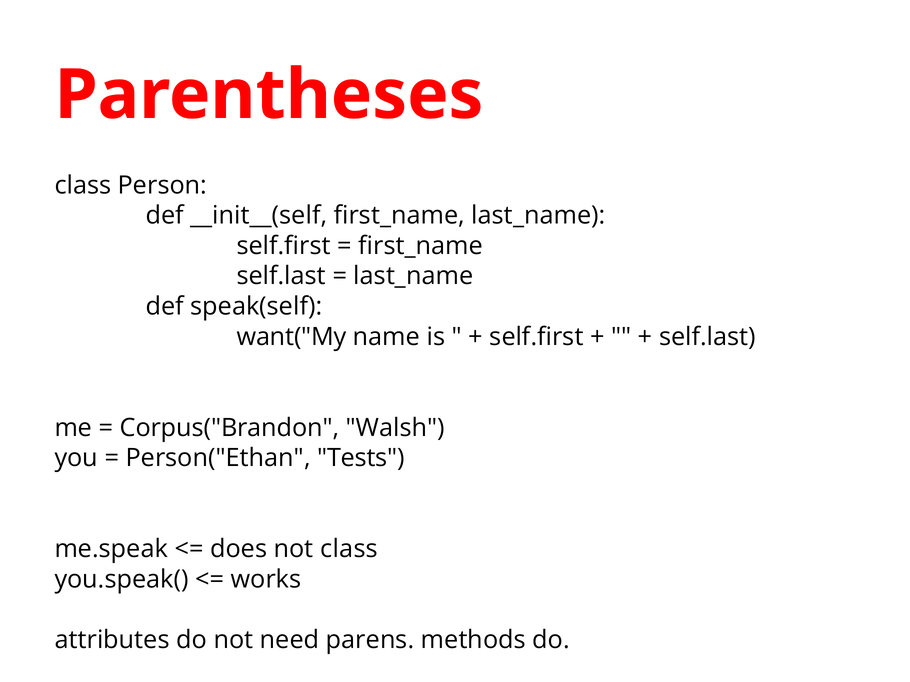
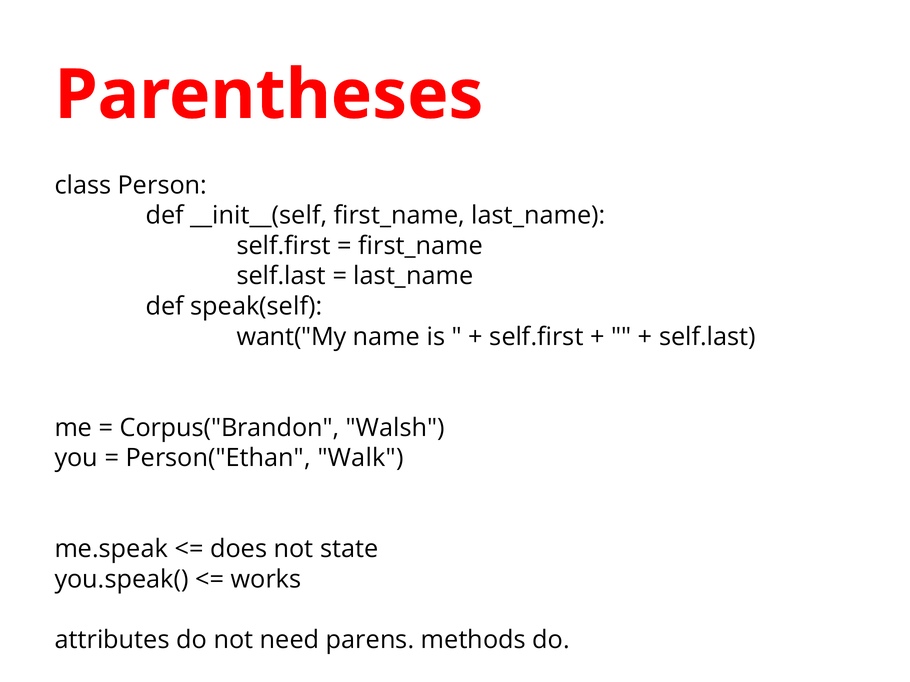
Tests: Tests -> Walk (361, 458)
not class: class -> state (349, 549)
